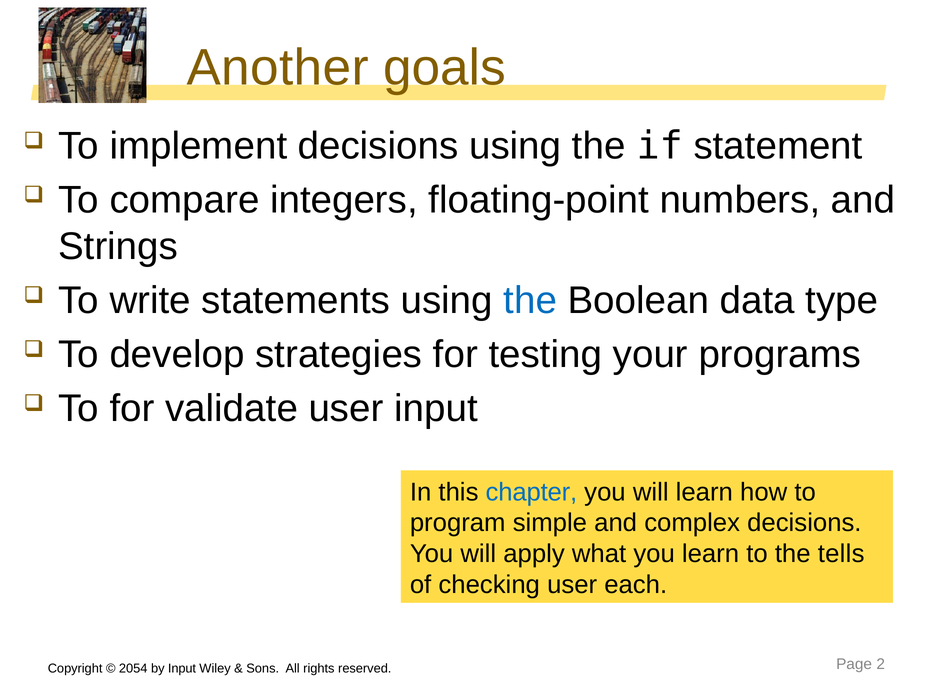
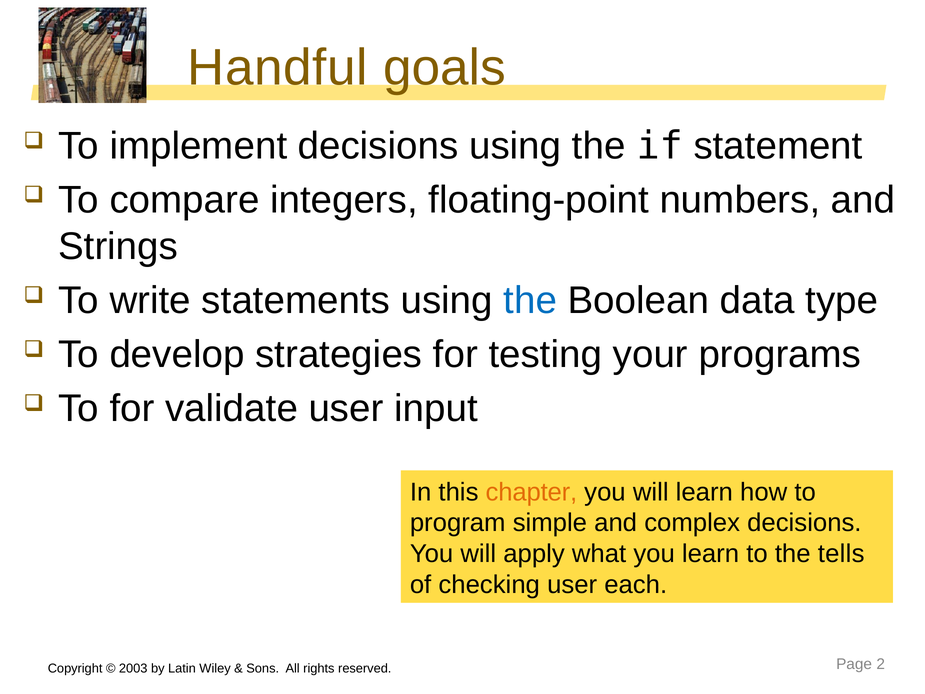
Another: Another -> Handful (278, 68)
chapter colour: blue -> orange (531, 492)
2054: 2054 -> 2003 (133, 668)
by Input: Input -> Latin (182, 668)
